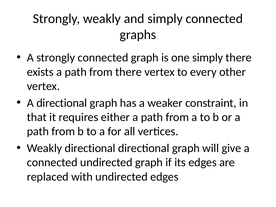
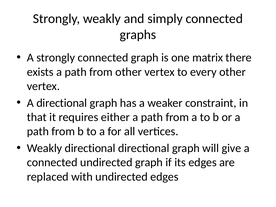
one simply: simply -> matrix (208, 58)
from there: there -> other (129, 72)
